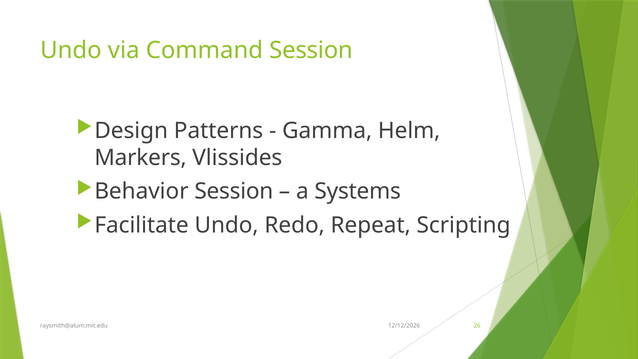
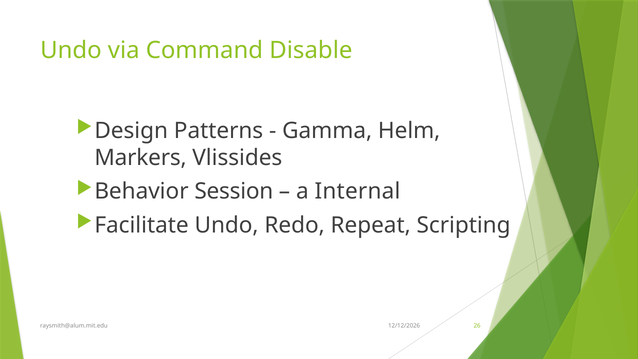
Command Session: Session -> Disable (311, 50)
Systems: Systems -> Internal (357, 191)
